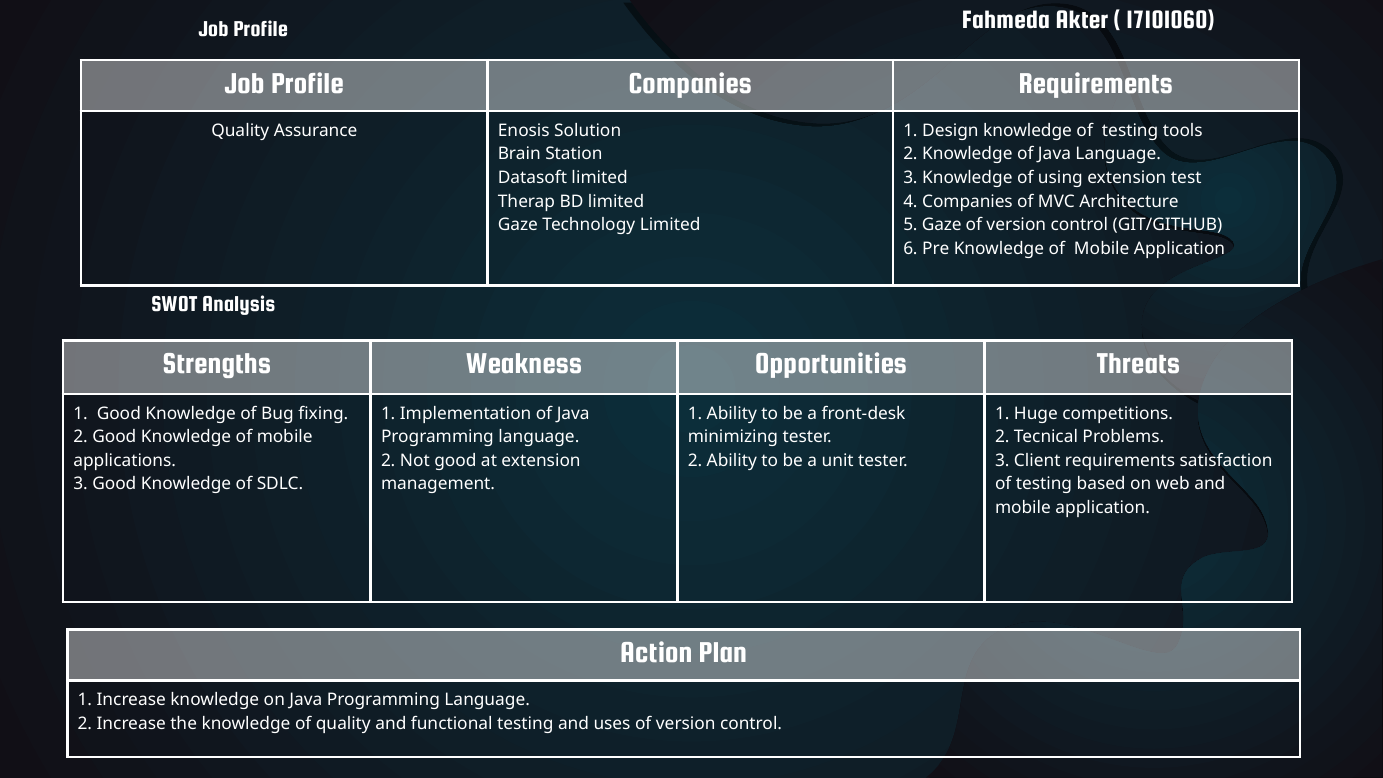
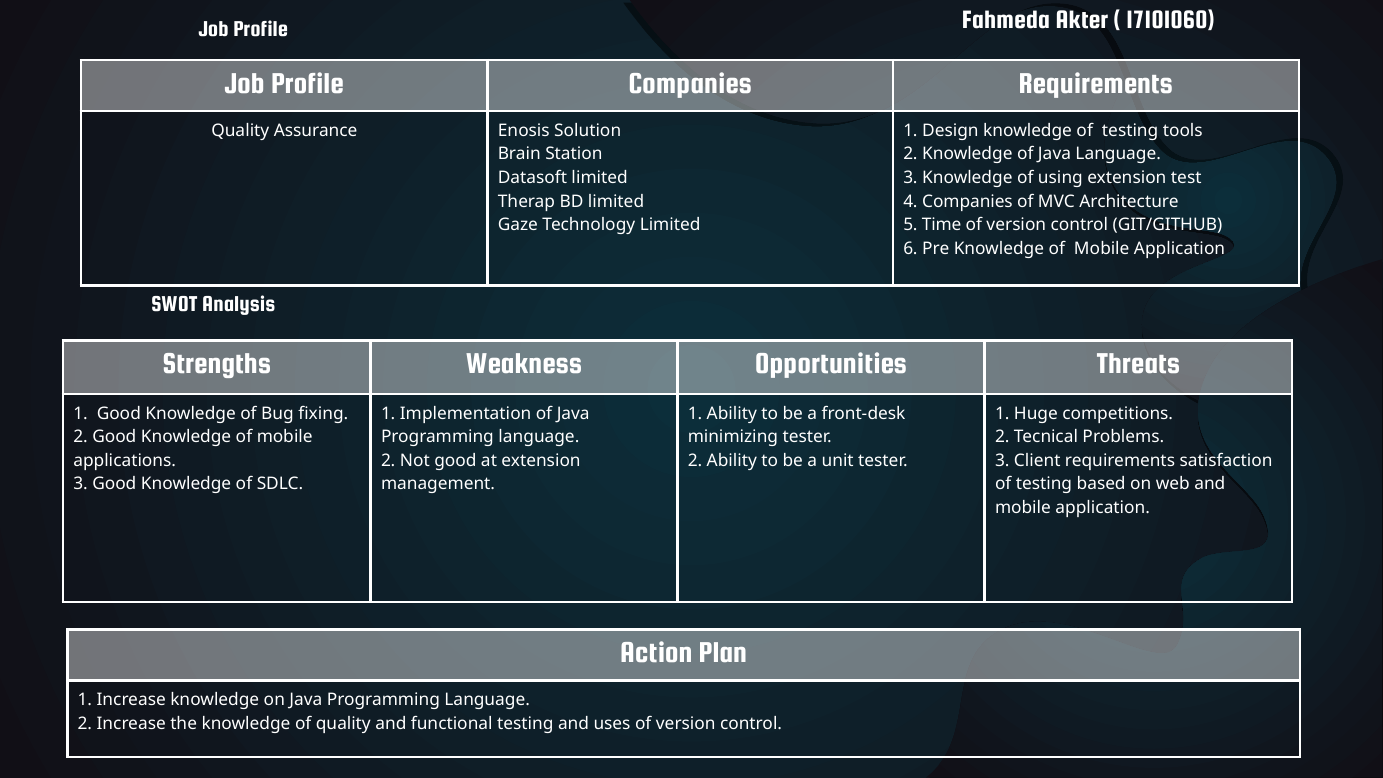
5 Gaze: Gaze -> Time (942, 225)
